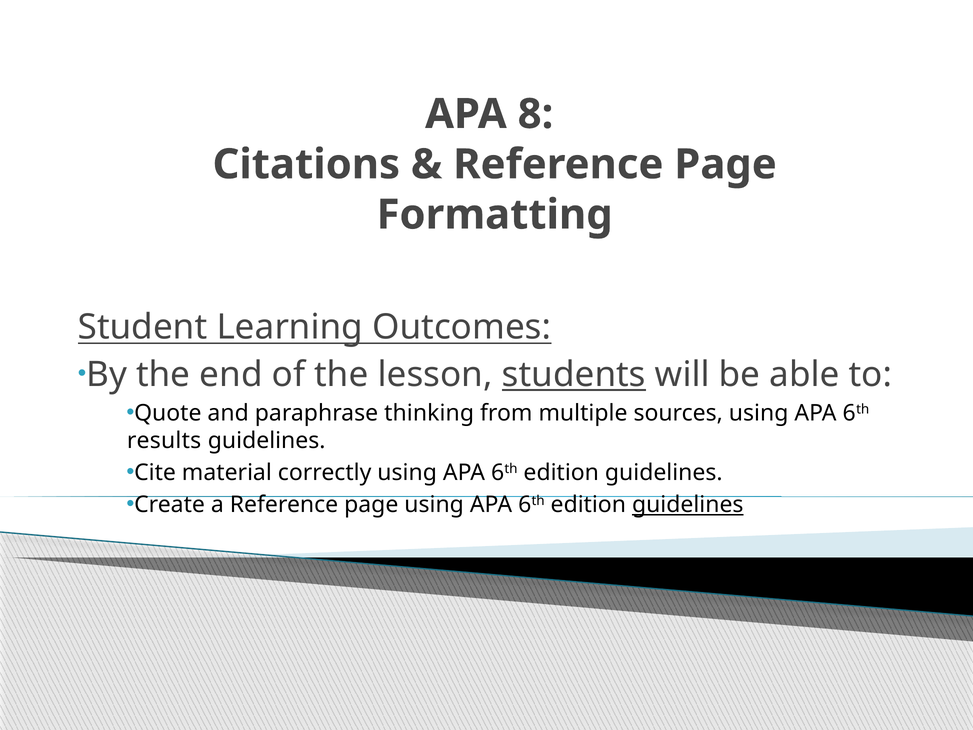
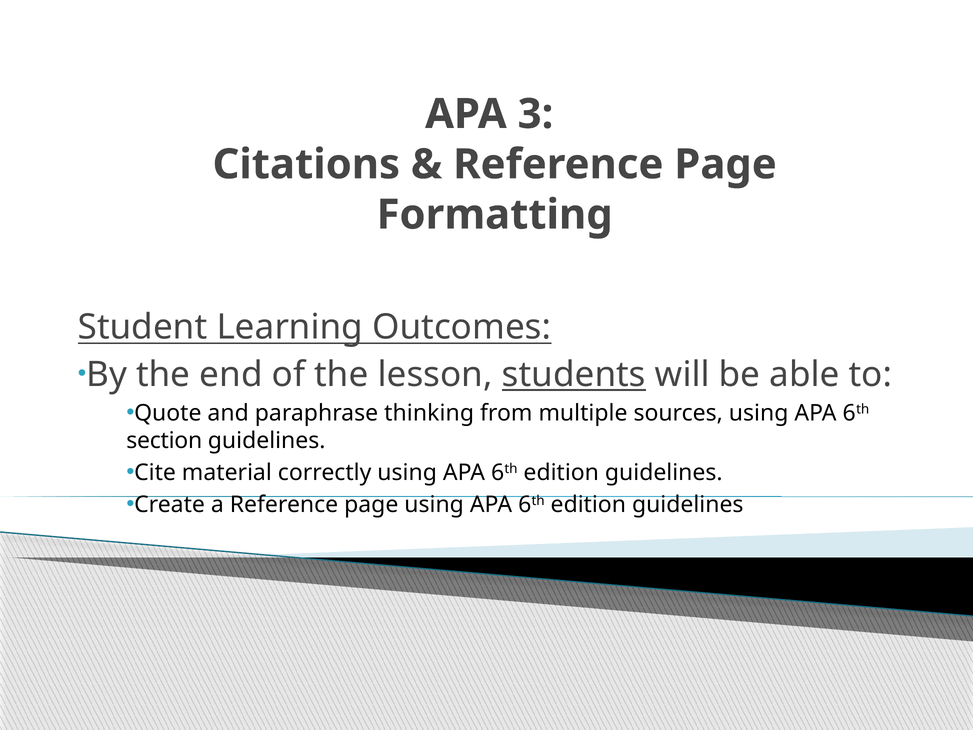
8: 8 -> 3 (536, 114)
results: results -> section (164, 441)
guidelines underline: present -> none (688, 505)
